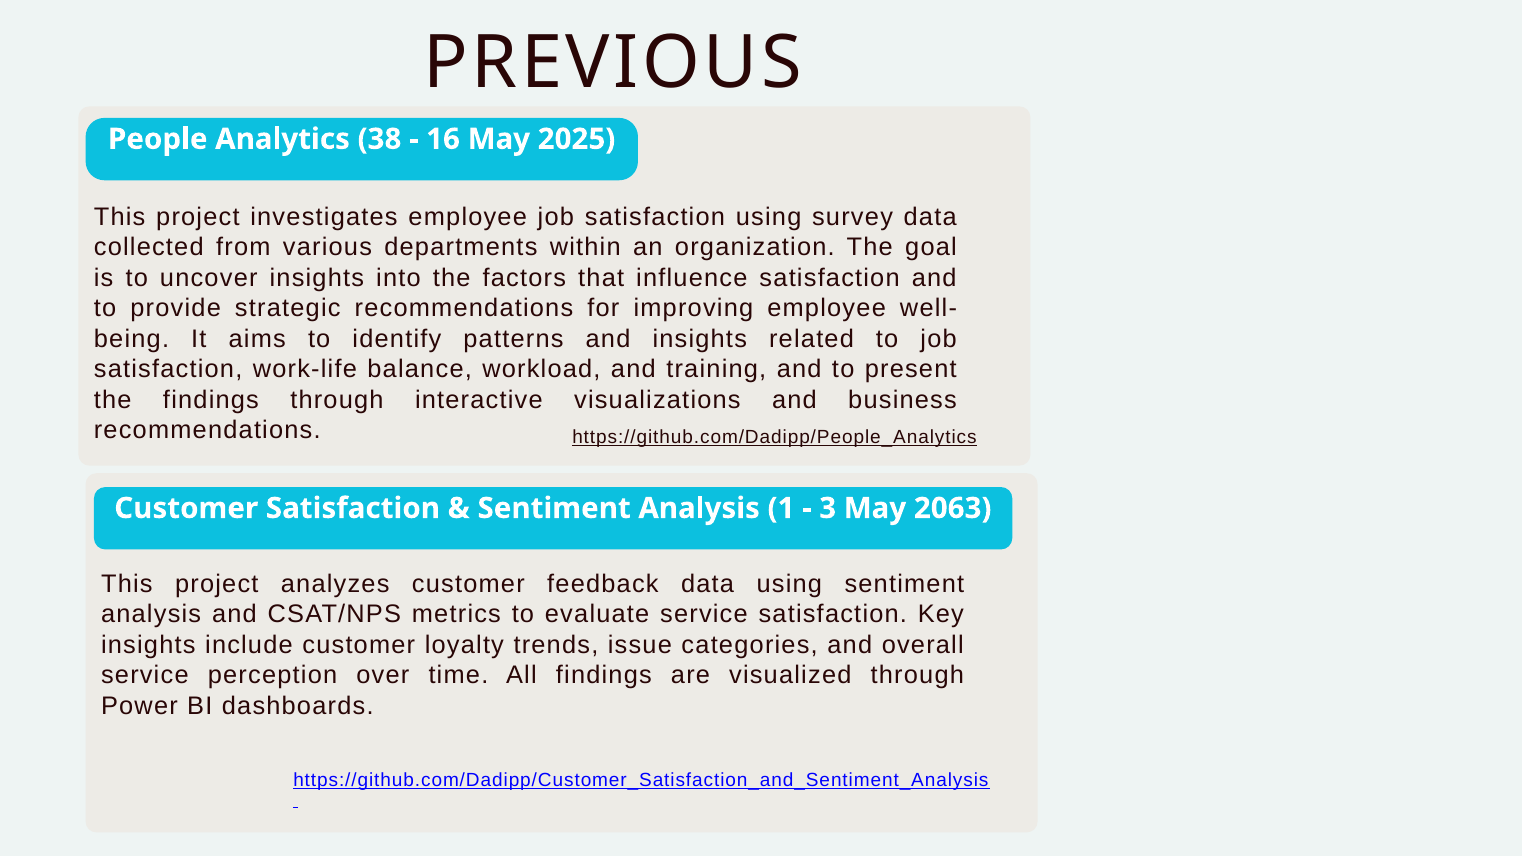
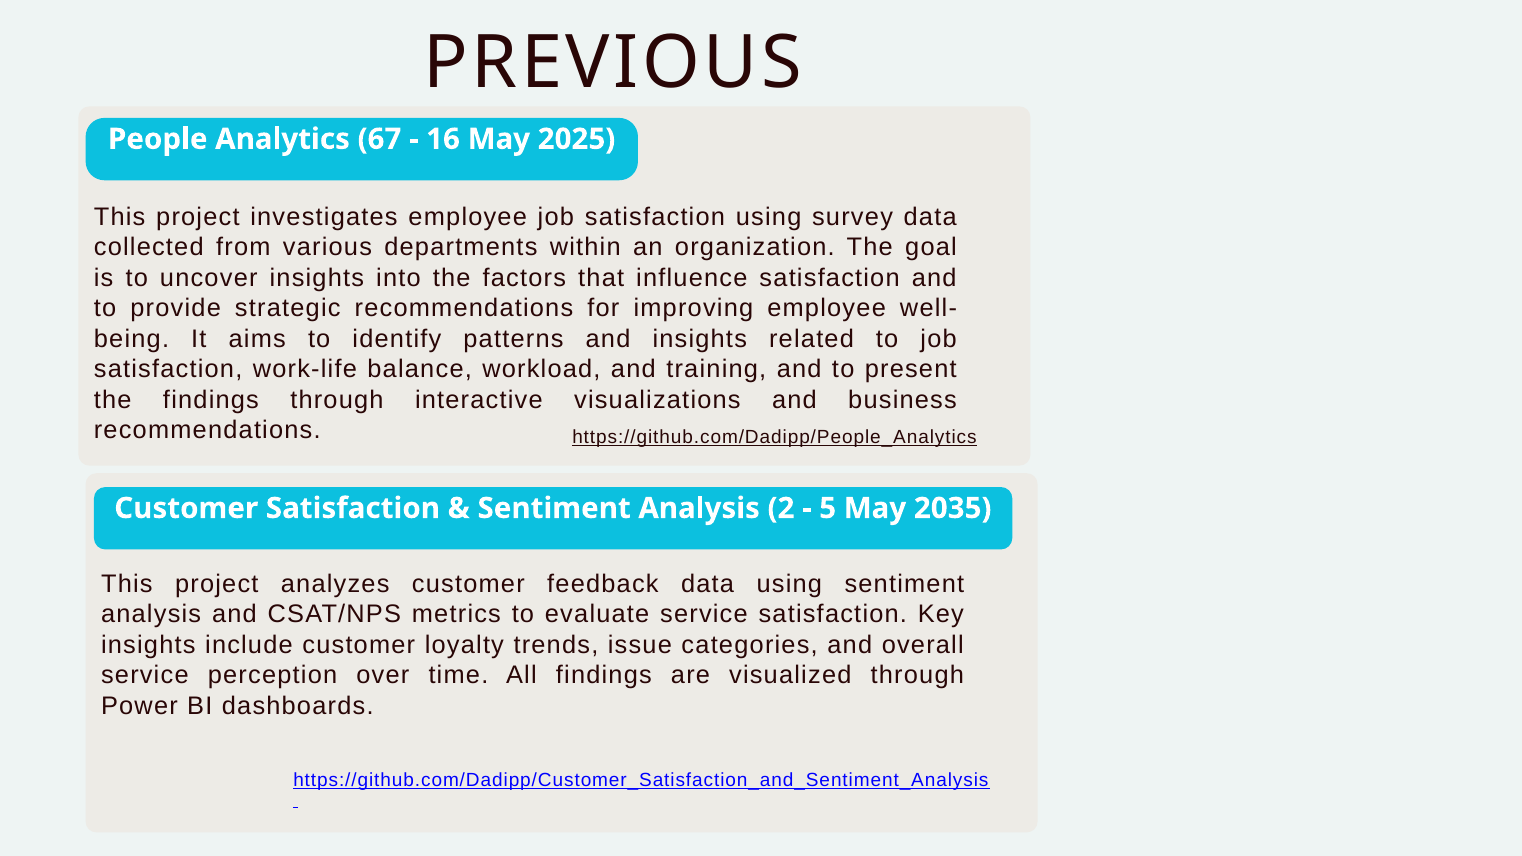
38: 38 -> 67 (380, 139)
1: 1 -> 2 (781, 508)
3: 3 -> 5 (828, 508)
2063: 2063 -> 2035 (953, 508)
